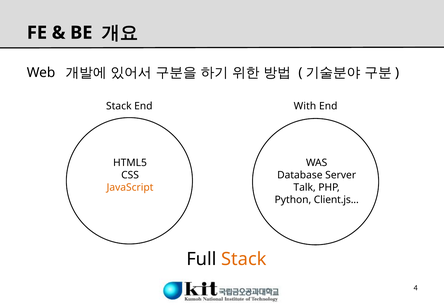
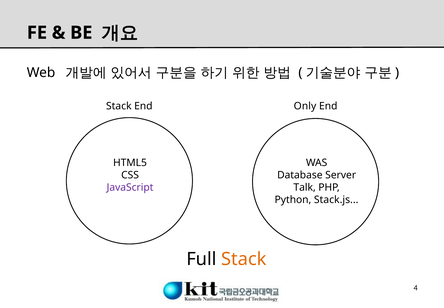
With: With -> Only (305, 106)
JavaScript colour: orange -> purple (130, 187)
Client.js: Client.js -> Stack.js (336, 199)
